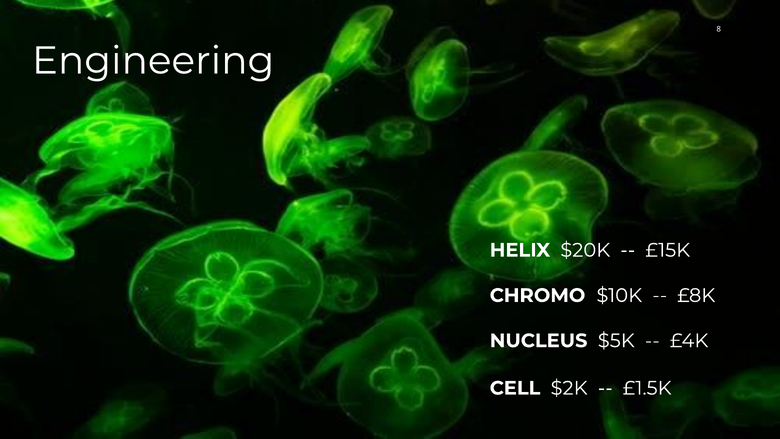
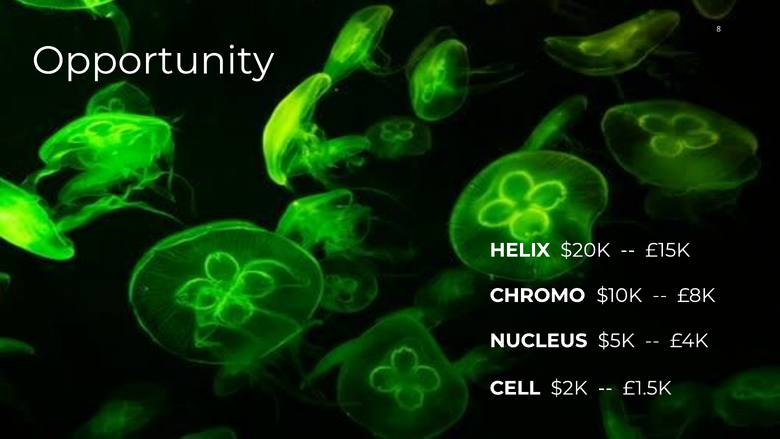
Engineering: Engineering -> Opportunity (153, 61)
